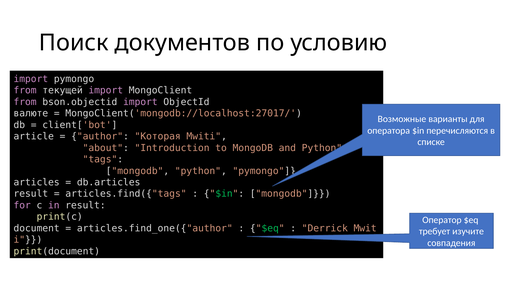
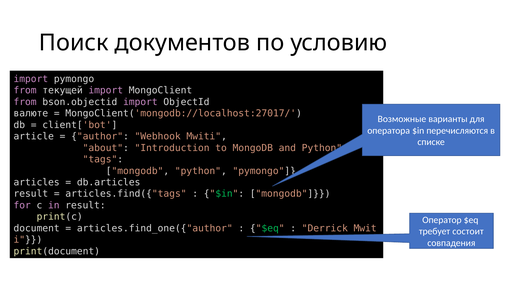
Которая: Которая -> Webhook (158, 137)
изучите: изучите -> состоит (468, 232)
